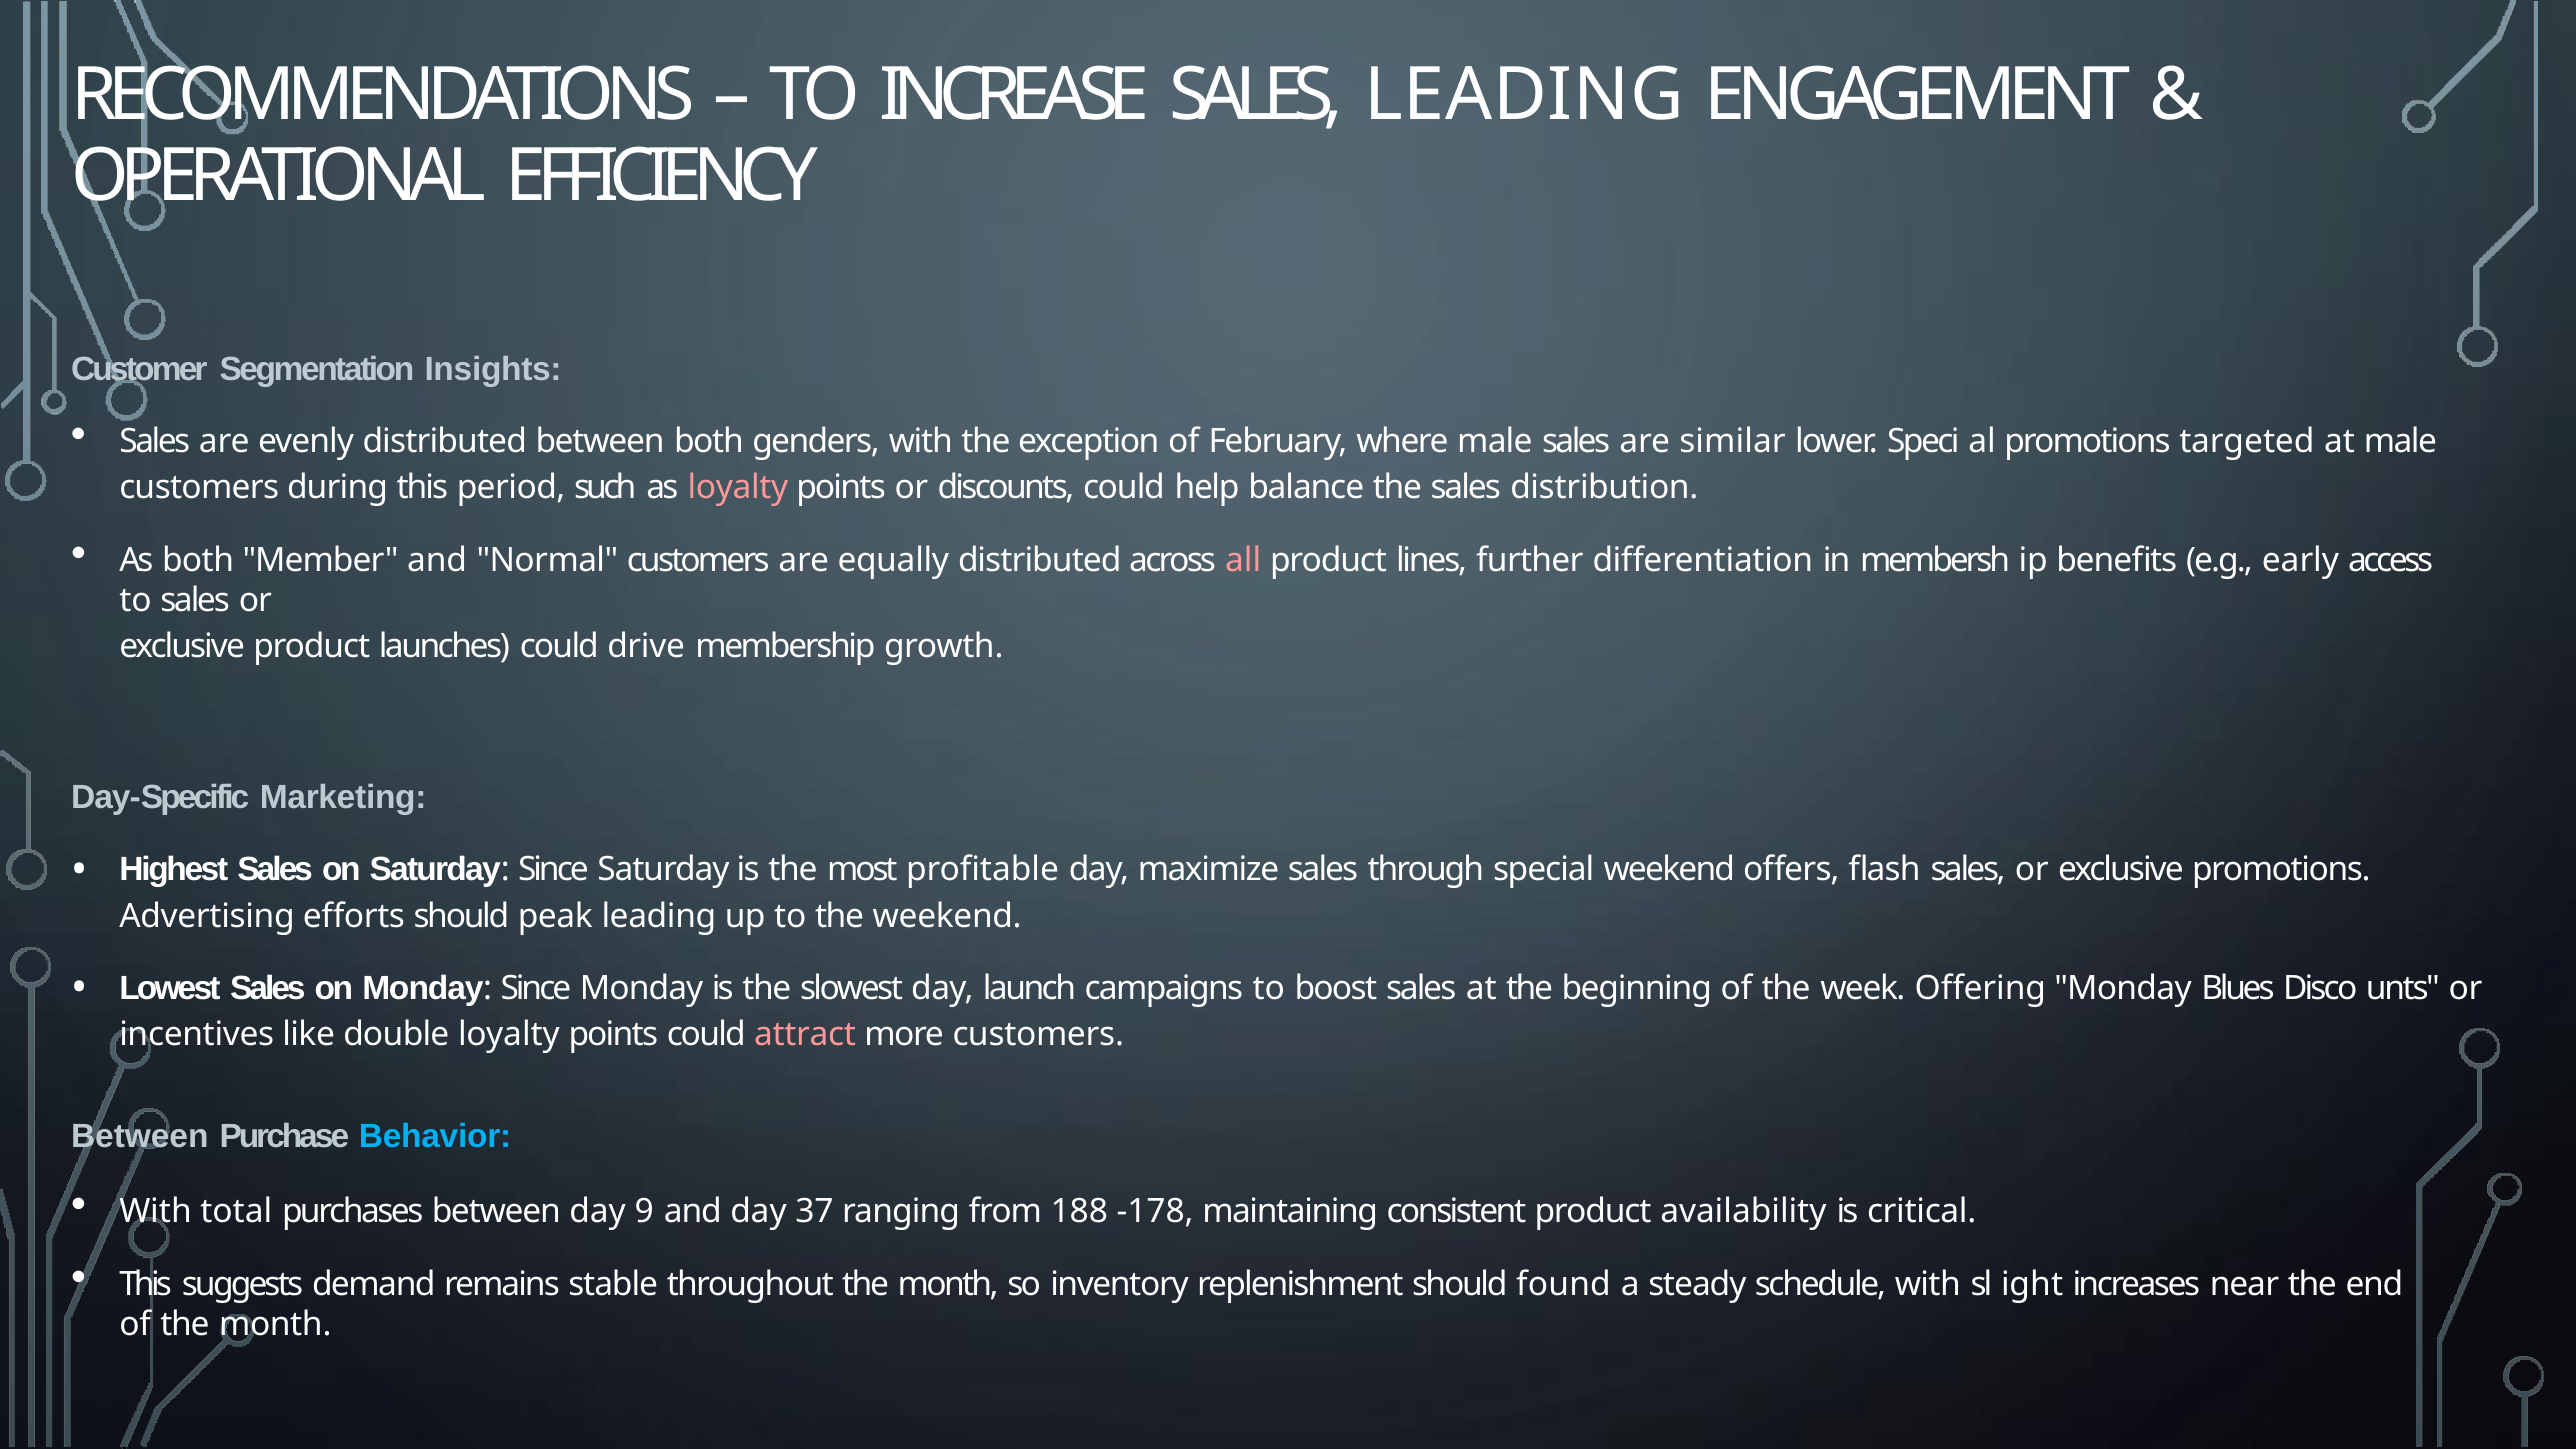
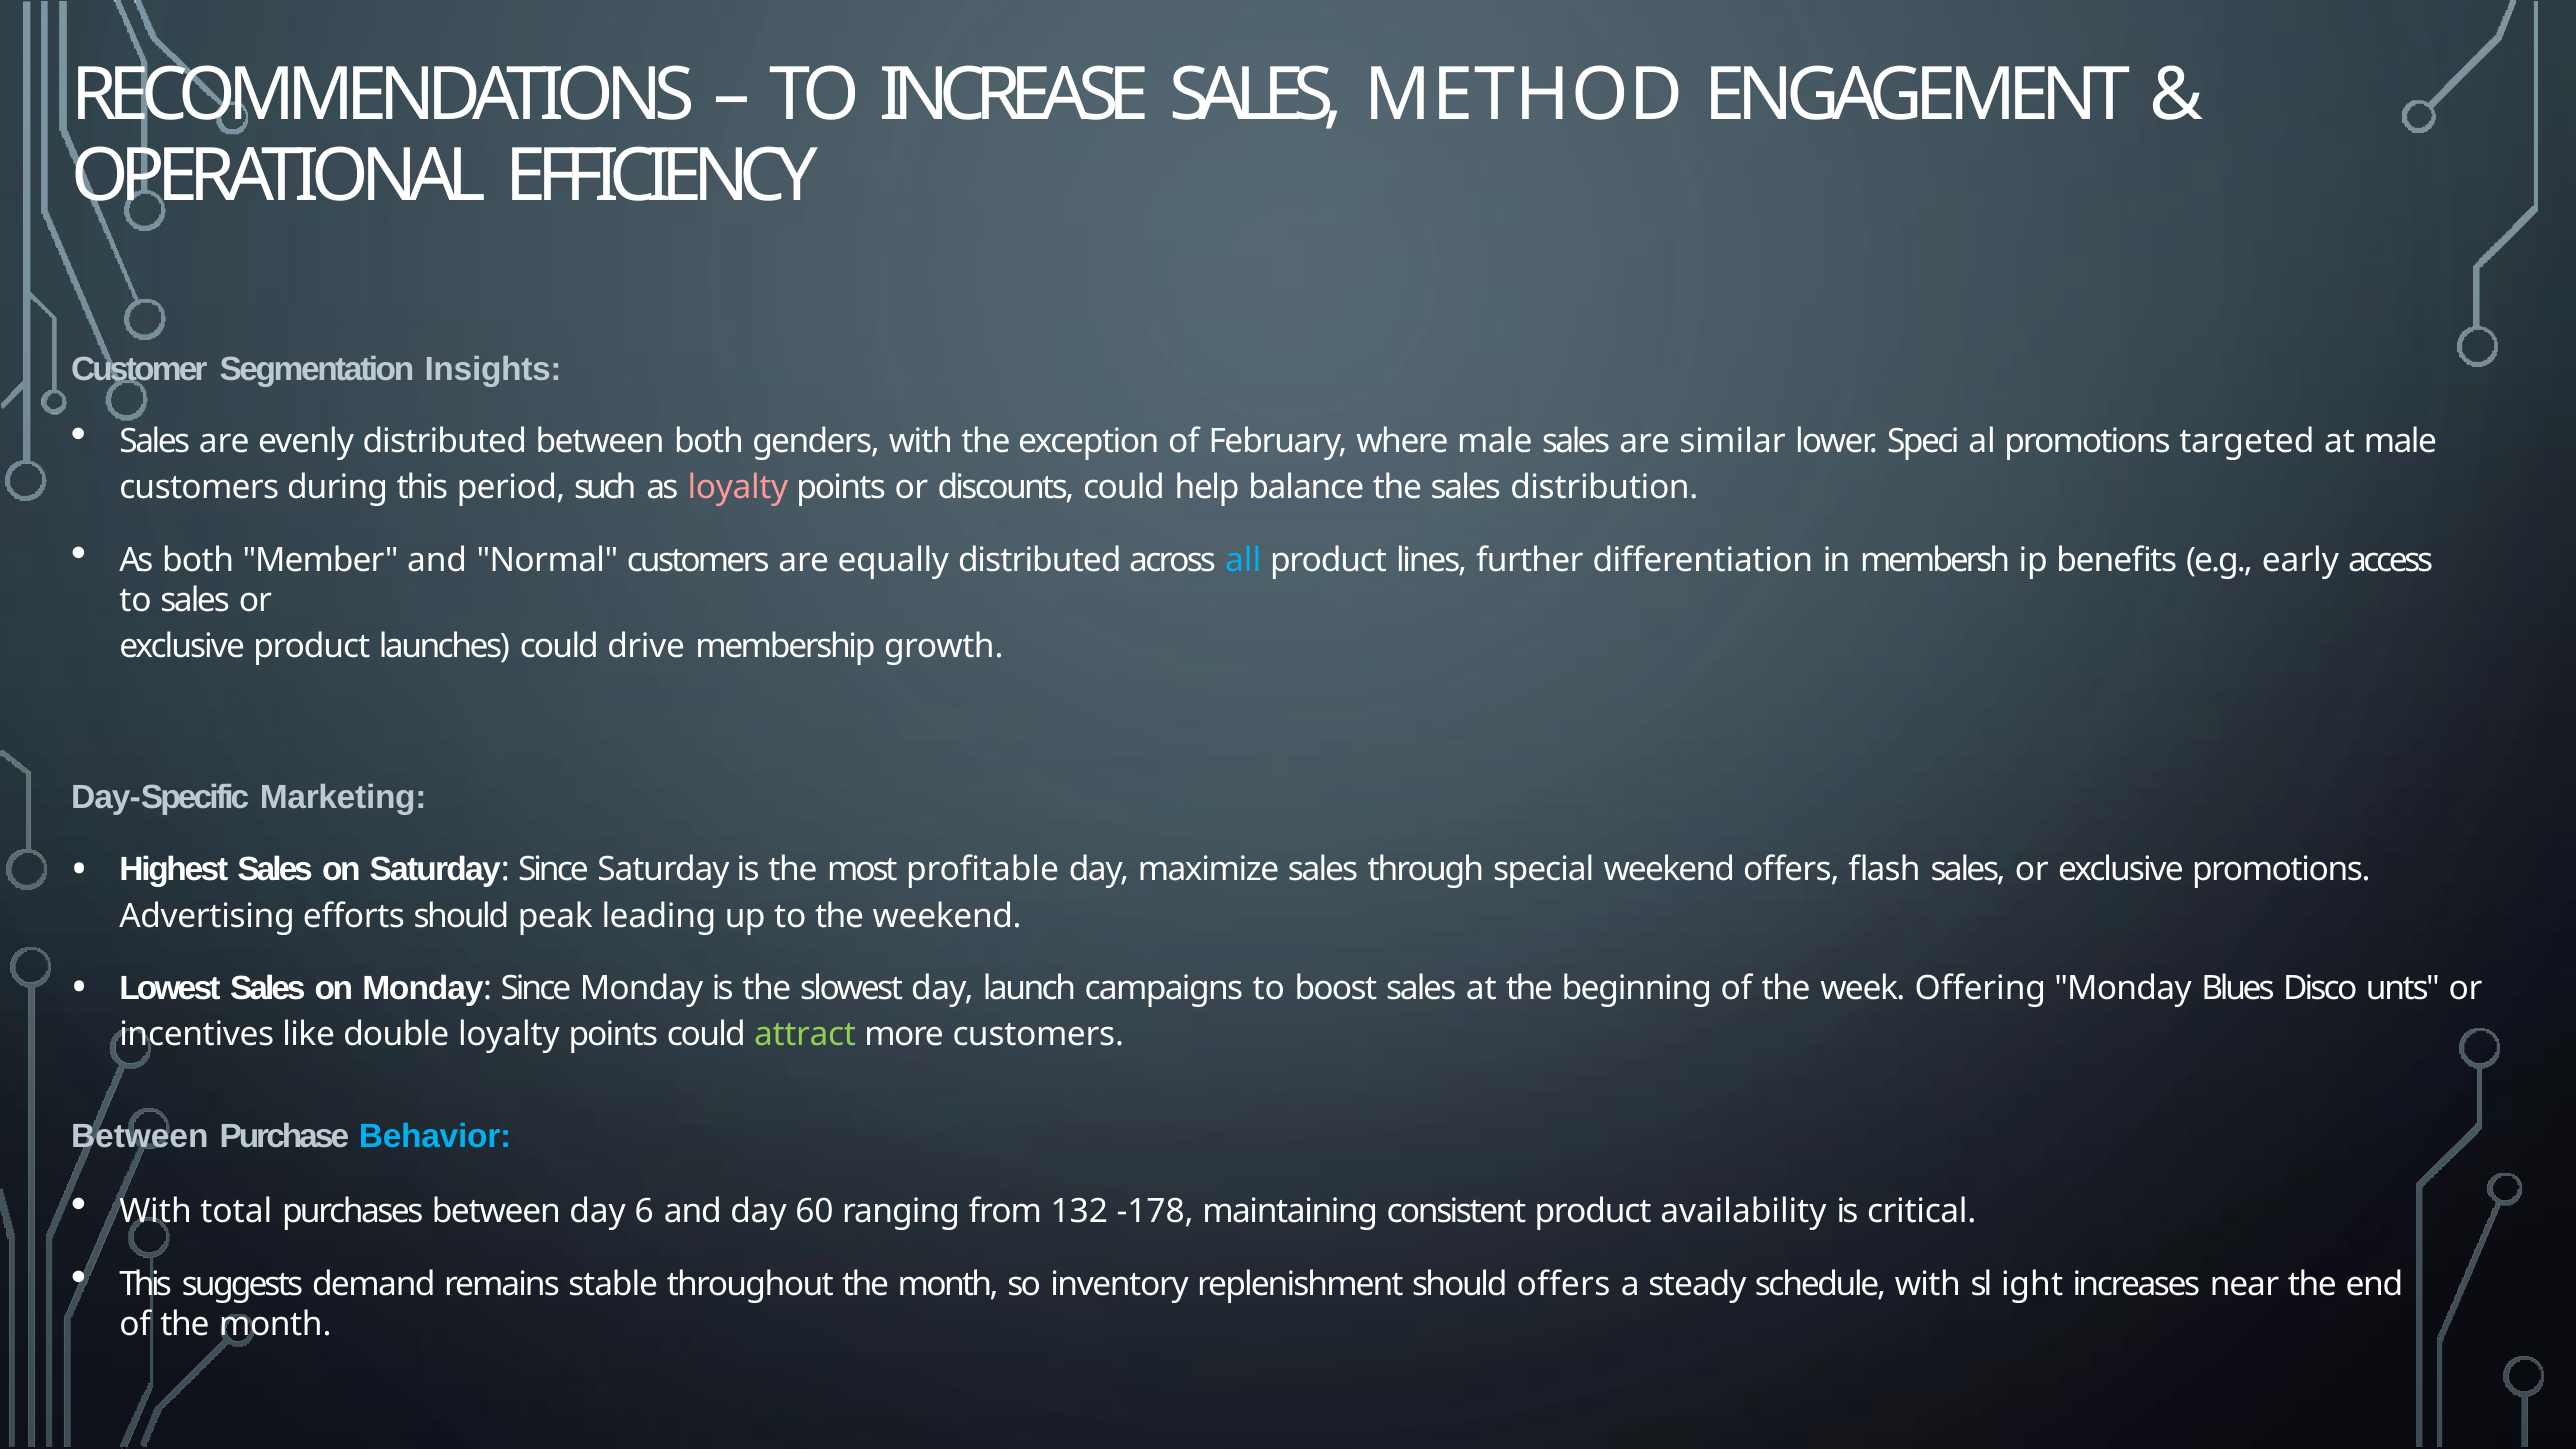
SALES LEADING: LEADING -> METHOD (1524, 95)
all colour: pink -> light blue (1243, 560)
attract colour: pink -> light green (805, 1035)
9: 9 -> 6 (644, 1211)
37: 37 -> 60 (815, 1211)
188: 188 -> 132 (1079, 1211)
should found: found -> offers (1563, 1284)
